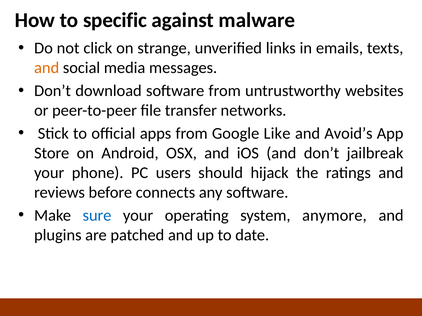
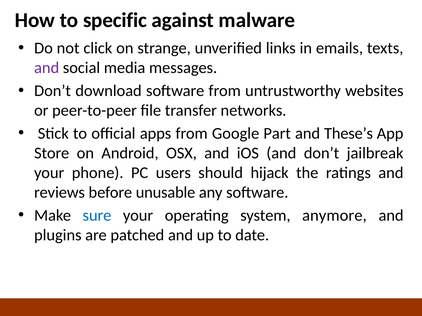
and colour: orange -> purple (47, 68)
Like: Like -> Part (277, 134)
Avoid’s: Avoid’s -> These’s (348, 134)
connects: connects -> unusable (166, 193)
